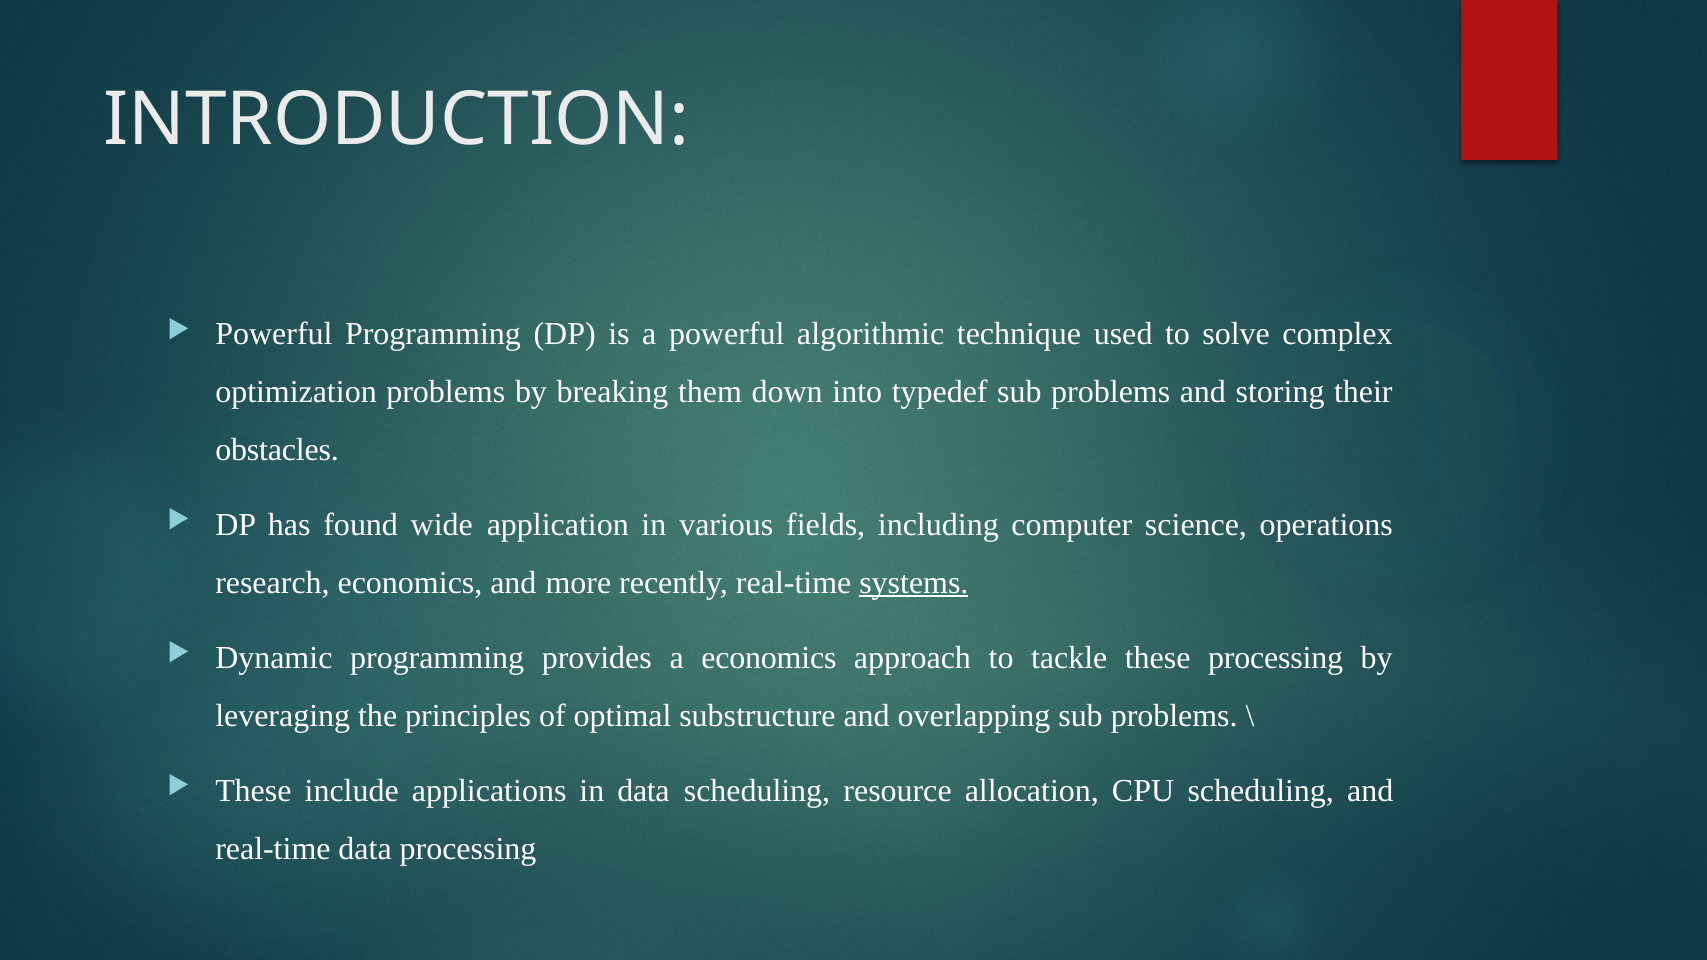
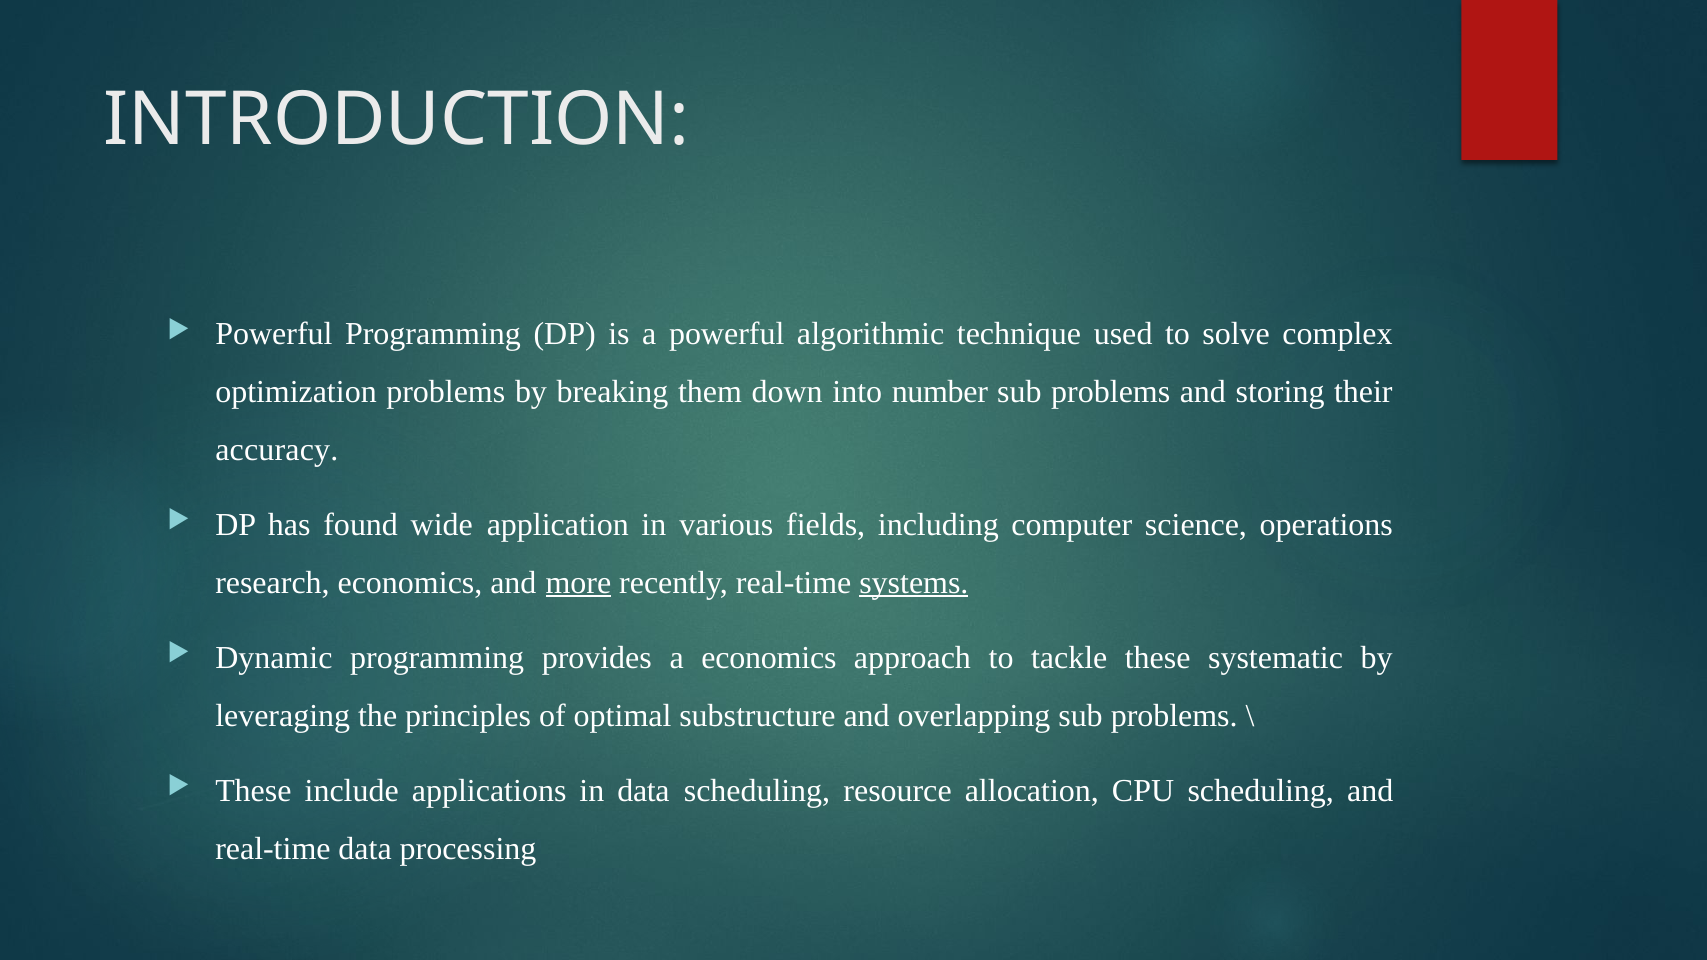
typedef: typedef -> number (940, 392)
obstacles: obstacles -> accuracy (277, 450)
more underline: none -> present (578, 583)
these processing: processing -> systematic (1276, 658)
